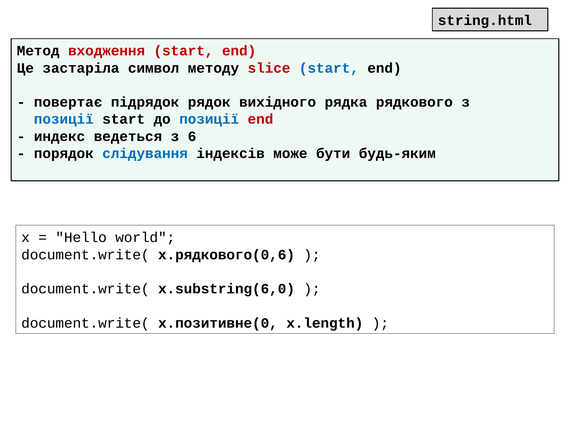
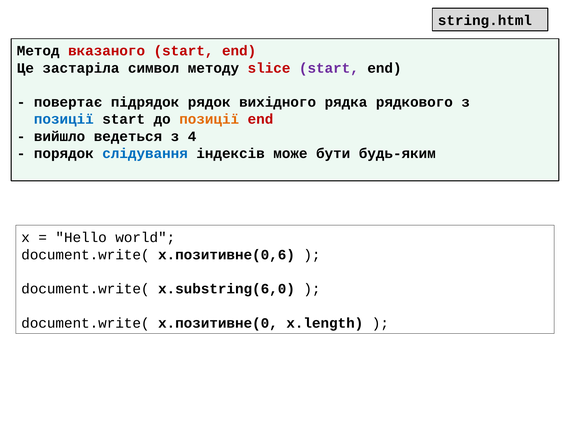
входження: входження -> вказаного (107, 51)
start colour: blue -> purple (329, 68)
позиції colour: blue -> orange (209, 119)
индекс: индекс -> вийшло (60, 137)
6: 6 -> 4 (192, 137)
x.рядкового(0,6: x.рядкового(0,6 -> x.позитивне(0,6 (226, 255)
